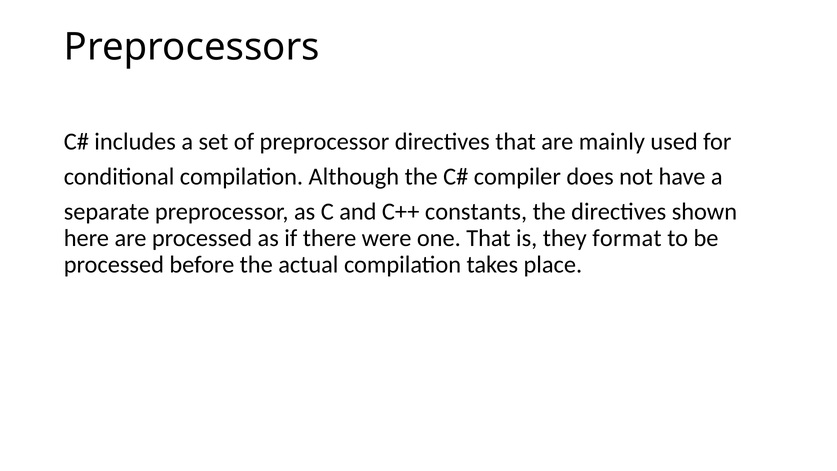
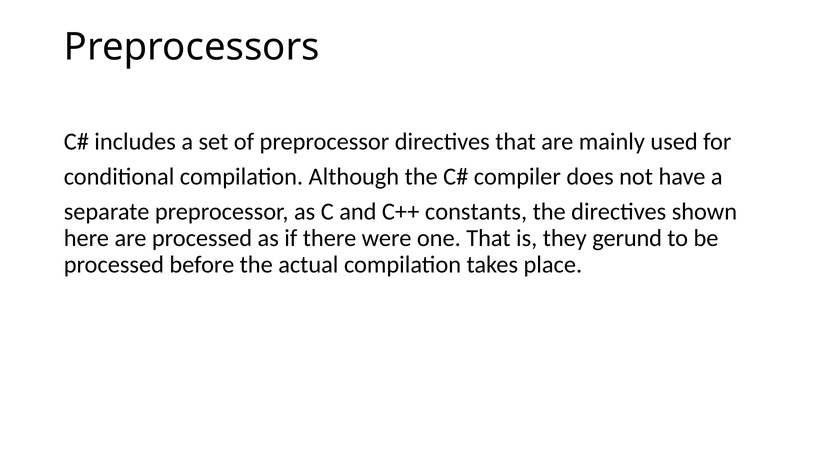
format: format -> gerund (627, 238)
